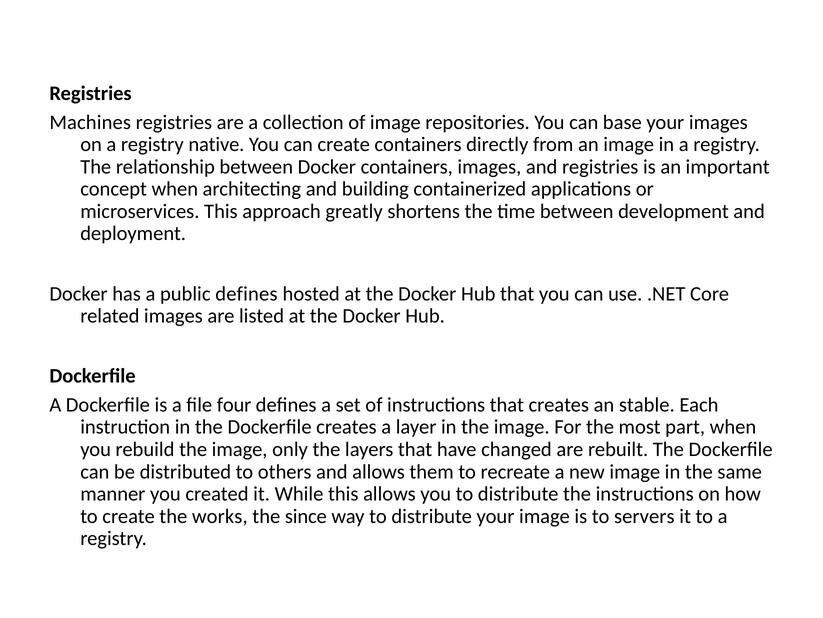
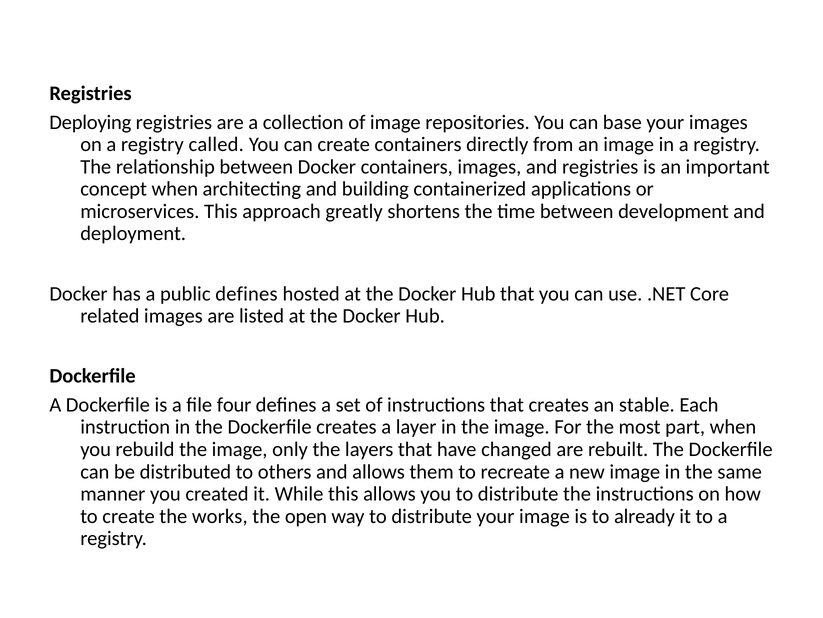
Machines: Machines -> Deploying (90, 122)
native: native -> called (216, 144)
since: since -> open (306, 516)
servers: servers -> already (644, 516)
